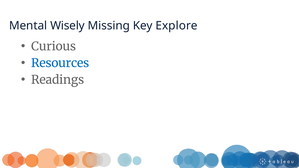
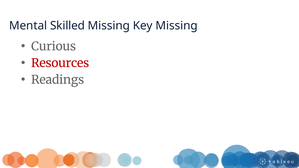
Wisely: Wisely -> Skilled (67, 26)
Key Explore: Explore -> Missing (177, 26)
Resources colour: blue -> red (60, 63)
